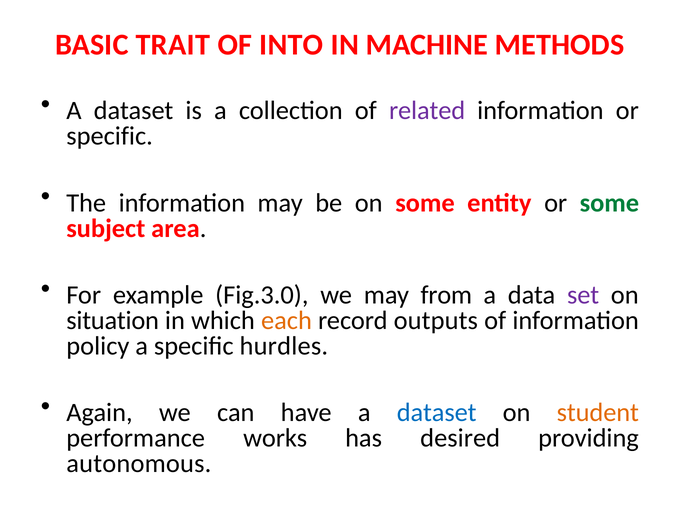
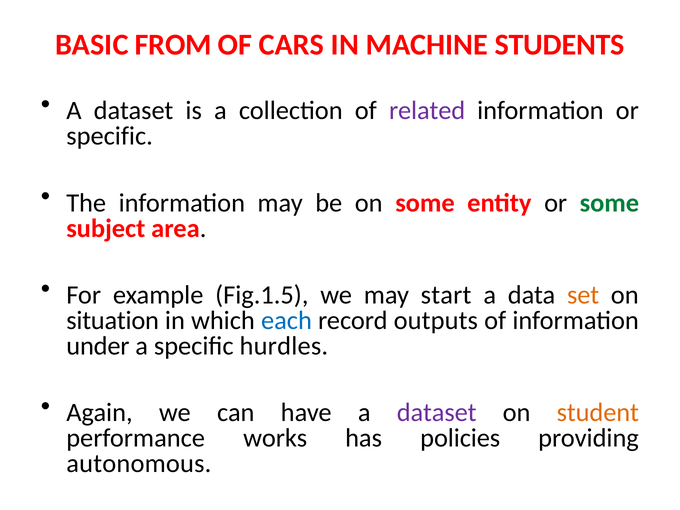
TRAIT: TRAIT -> FROM (173, 45)
INTO: INTO -> CARS (292, 45)
METHODS: METHODS -> STUDENTS (560, 45)
Fig.3.0: Fig.3.0 -> Fig.1.5 (262, 295)
from: from -> start (446, 295)
set colour: purple -> orange (583, 295)
each colour: orange -> blue (286, 321)
policy: policy -> under (98, 346)
dataset colour: blue -> purple (437, 413)
desired: desired -> policies (460, 438)
